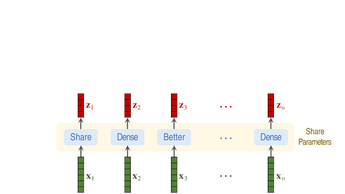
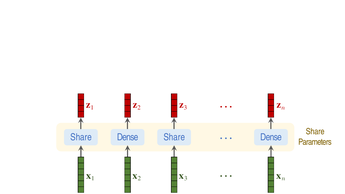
Dense Better: Better -> Share (174, 137)
